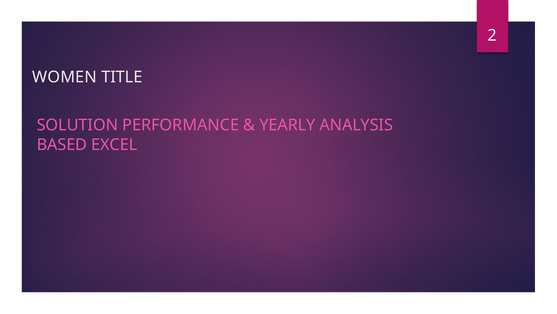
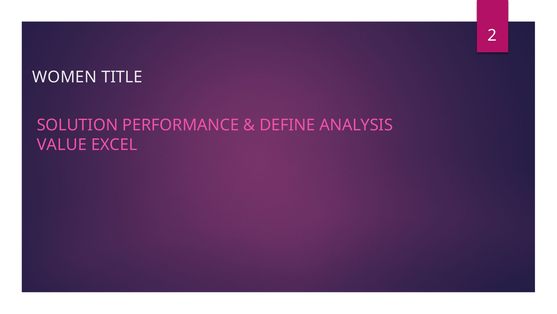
YEARLY: YEARLY -> DEFINE (287, 125)
BASED: BASED -> VALUE (62, 145)
